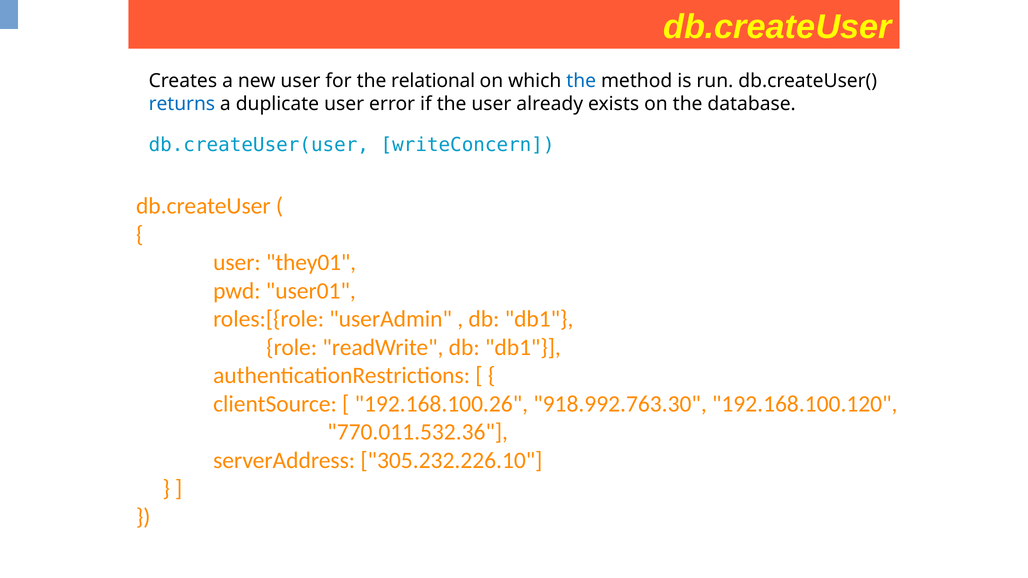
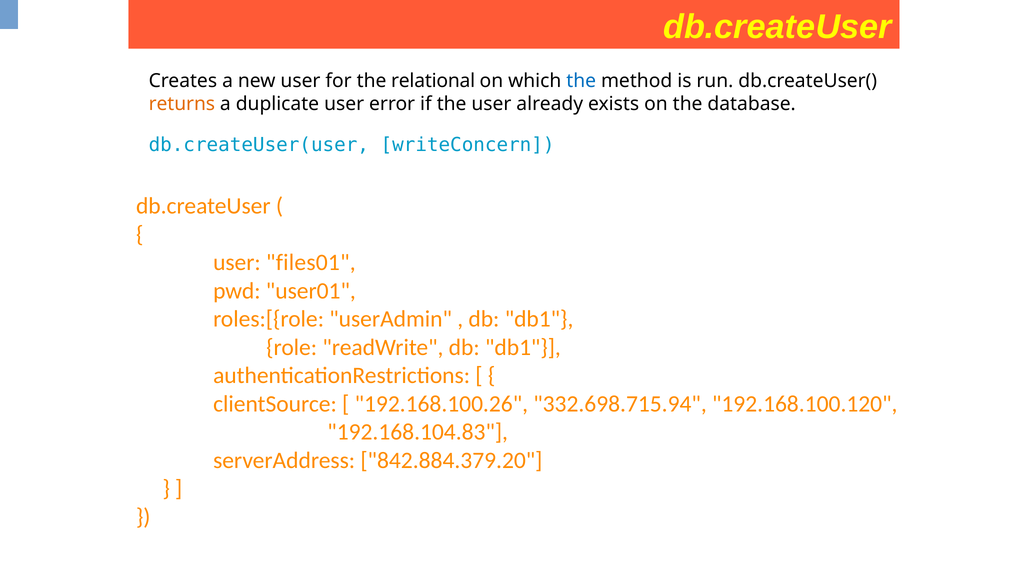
returns colour: blue -> orange (182, 104)
they01: they01 -> files01 (311, 263)
918.992.763.30: 918.992.763.30 -> 332.698.715.94 (620, 404)
770.011.532.36: 770.011.532.36 -> 192.168.104.83 (418, 432)
305.232.226.10: 305.232.226.10 -> 842.884.379.20 (451, 461)
